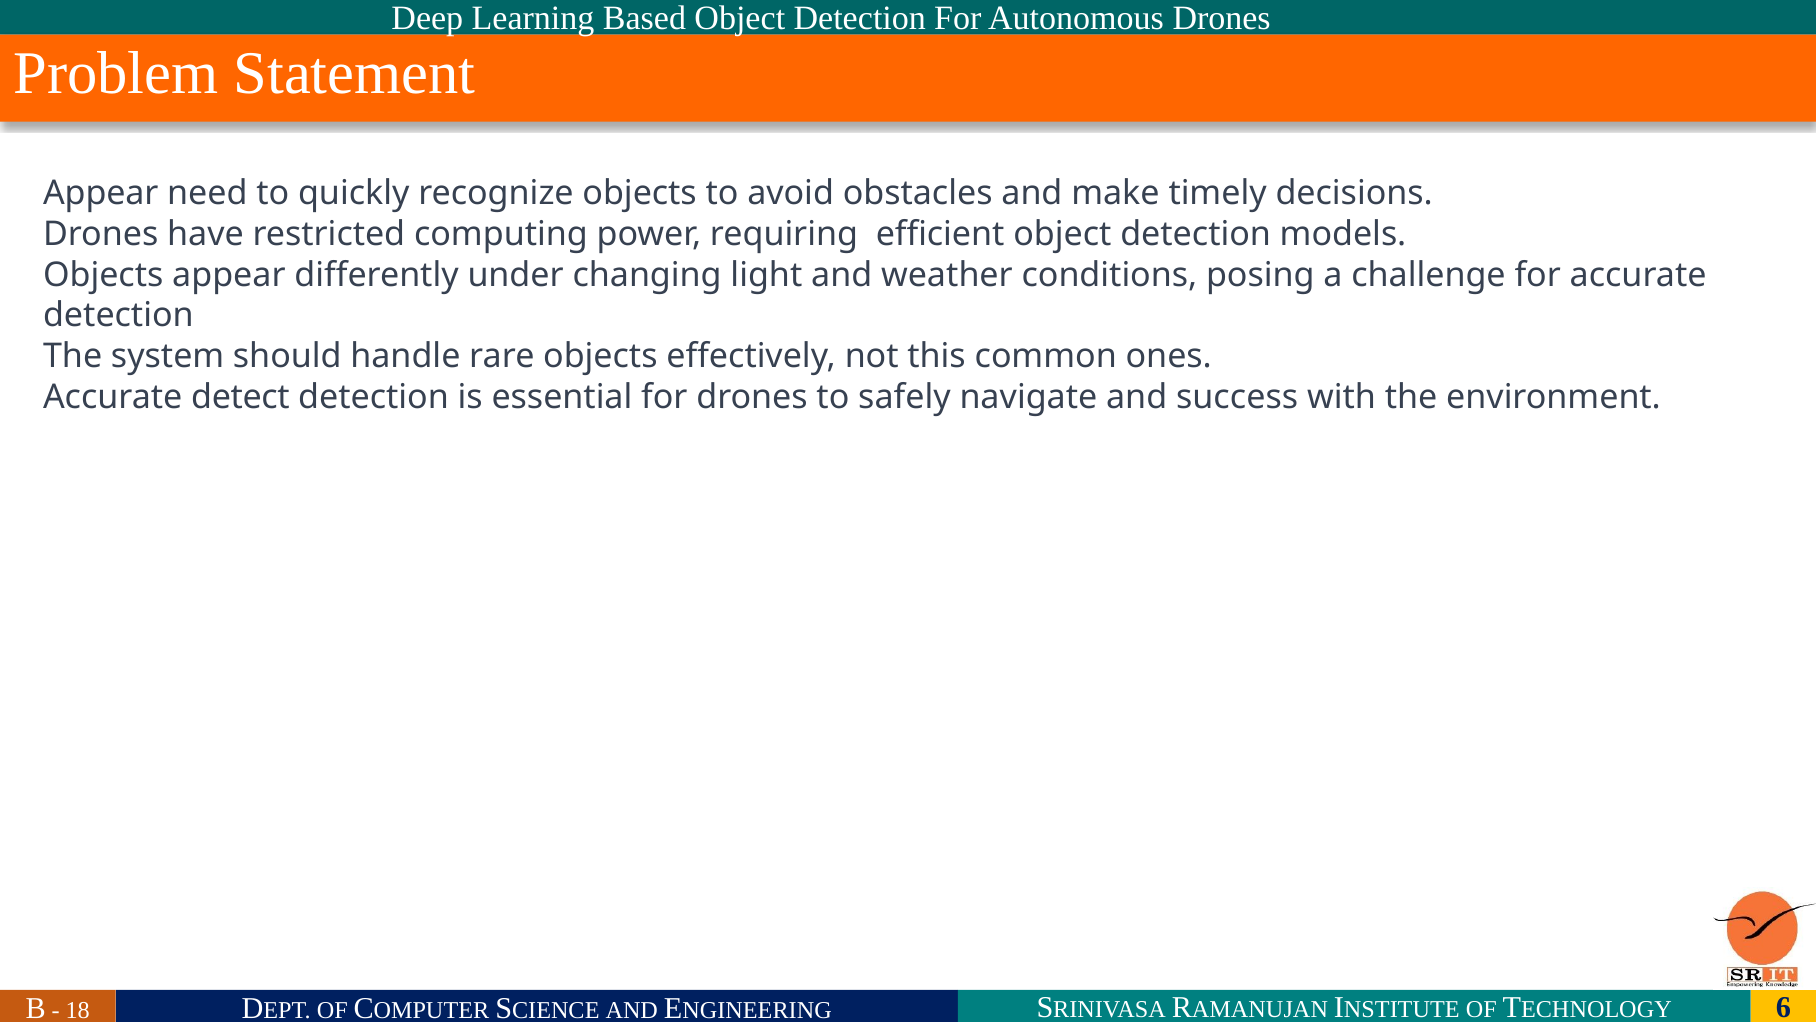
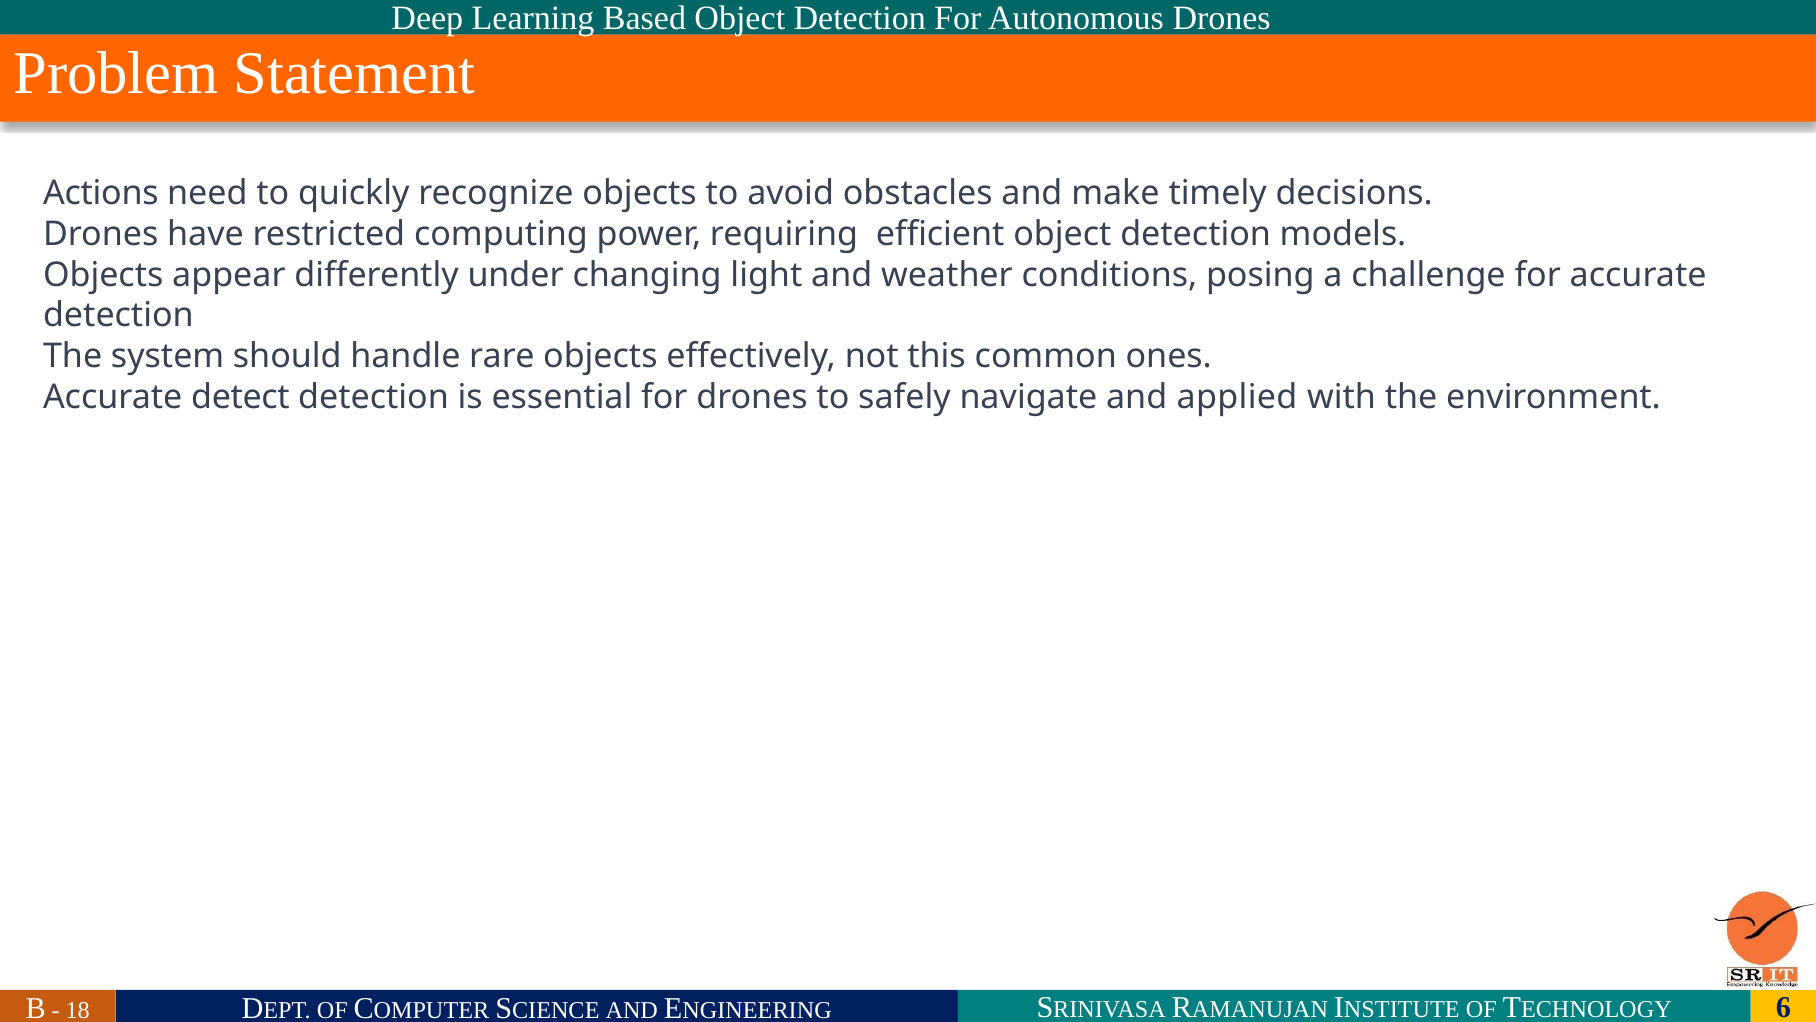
Appear: Appear -> Actions (101, 193)
success: success -> applied (1237, 397)
